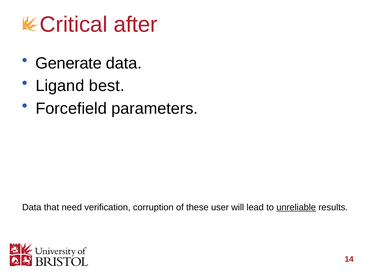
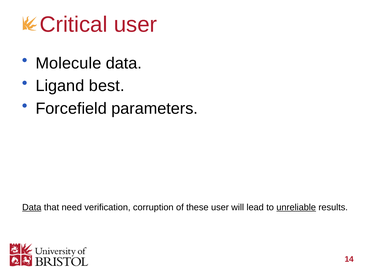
Critical after: after -> user (135, 25)
Generate: Generate -> Molecule (68, 63)
Data underline: none -> present (32, 208)
